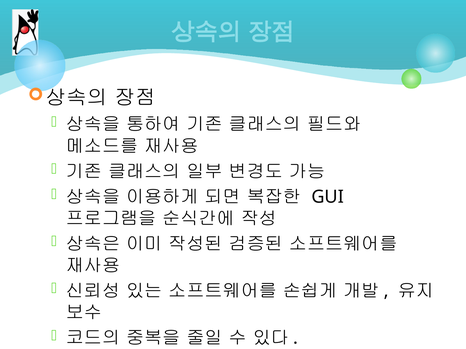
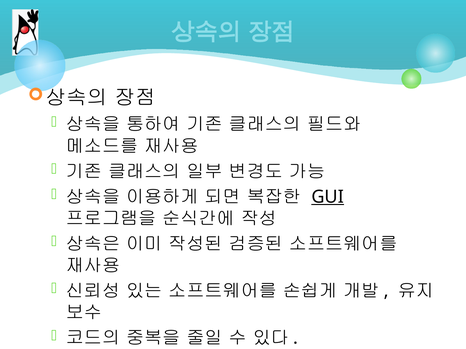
GUI underline: none -> present (328, 197)
